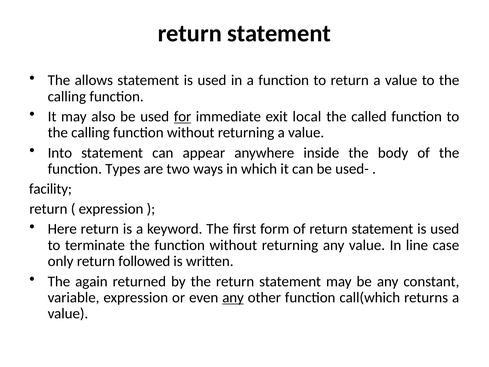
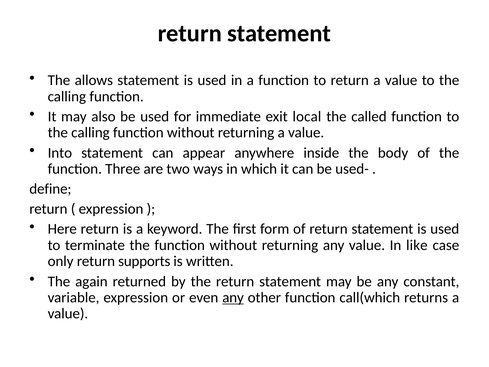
for underline: present -> none (183, 116)
Types: Types -> Three (123, 169)
facility: facility -> define (50, 189)
line: line -> like (417, 245)
followed: followed -> supports (144, 261)
